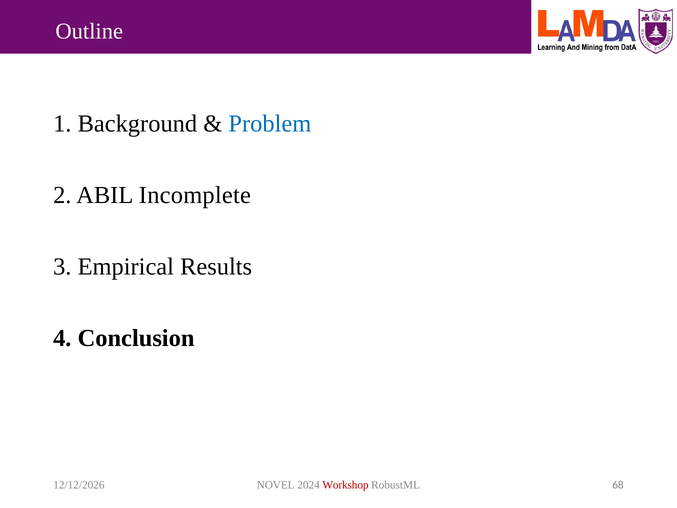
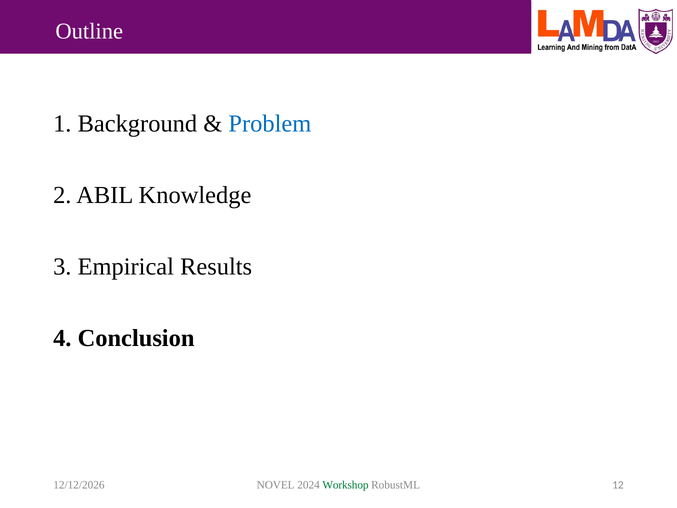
Incomplete: Incomplete -> Knowledge (195, 195)
Workshop colour: red -> green (345, 485)
68: 68 -> 12 (618, 485)
